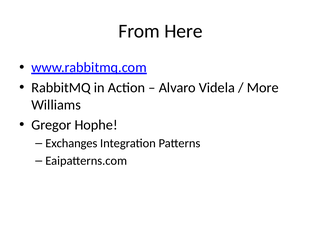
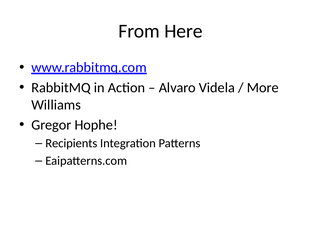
Exchanges: Exchanges -> Recipients (71, 143)
